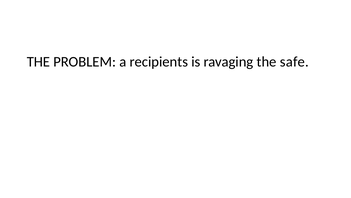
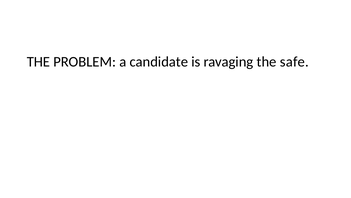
recipients: recipients -> candidate (159, 62)
